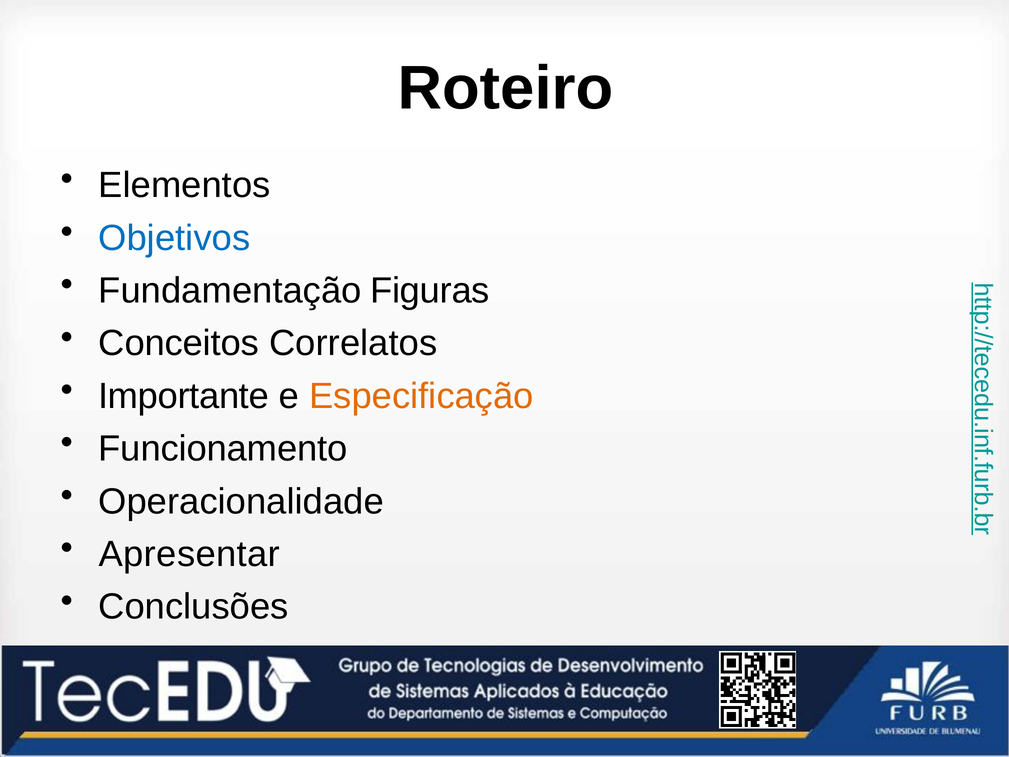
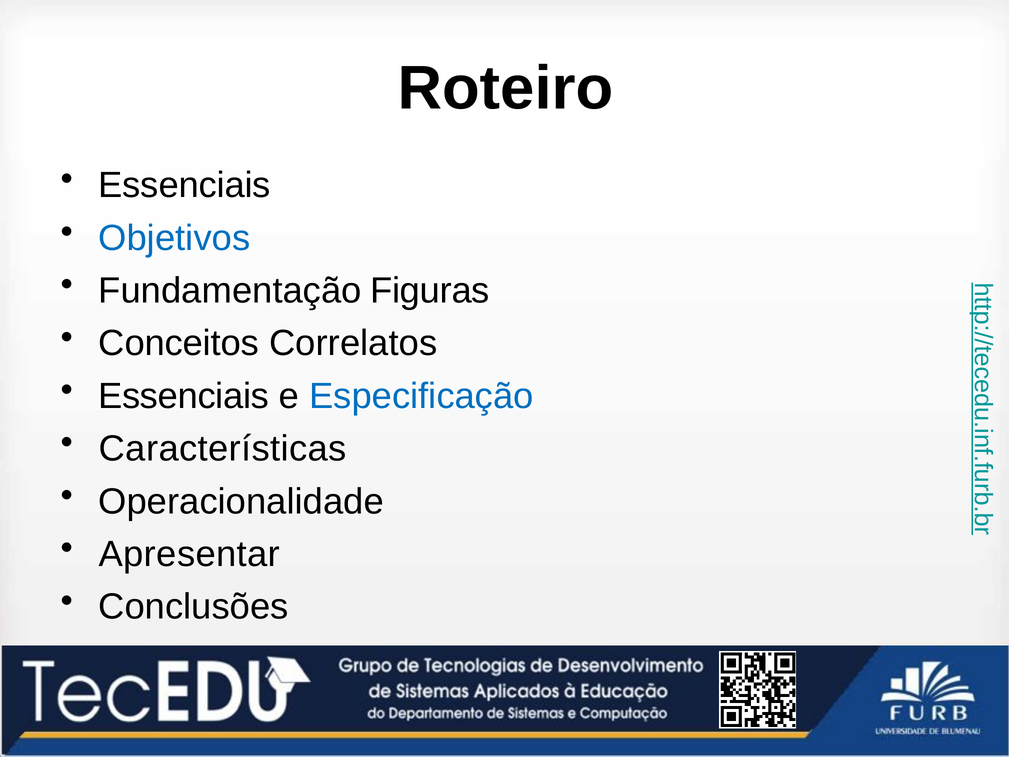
Elementos: Elementos -> Essenciais (185, 185)
Importante: Importante -> Essenciais (184, 396)
Especificação colour: orange -> blue (421, 396)
Funcionamento: Funcionamento -> Características (223, 449)
